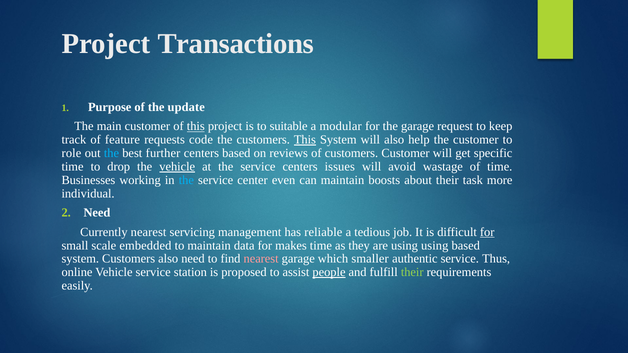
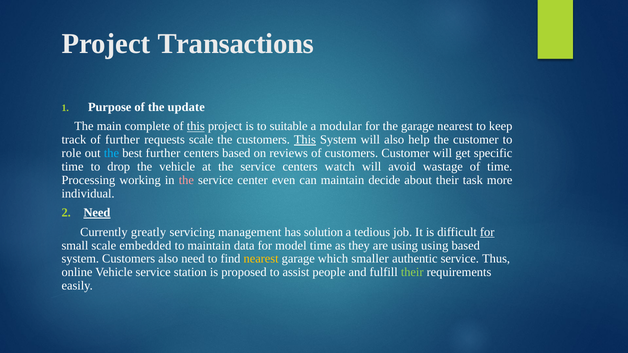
main customer: customer -> complete (147, 126)
garage request: request -> nearest (455, 126)
of feature: feature -> further (122, 140)
requests code: code -> scale (201, 140)
vehicle underline: present -> none (177, 167)
issues: issues -> watch (340, 167)
Businesses: Businesses -> Processing (88, 180)
the colour: light blue -> pink (186, 180)
boosts: boosts -> decide (384, 180)
Need underline: none -> present (97, 213)
Currently nearest: nearest -> greatly (149, 232)
reliable: reliable -> solution (323, 232)
makes: makes -> model (291, 246)
nearest colour: pink -> yellow (261, 259)
people underline: present -> none (329, 272)
